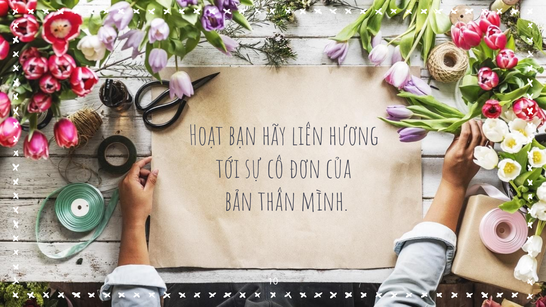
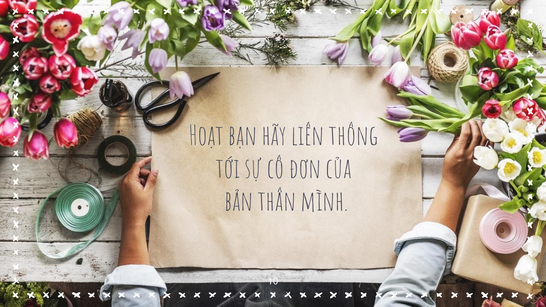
hương: hương -> thông (354, 136)
